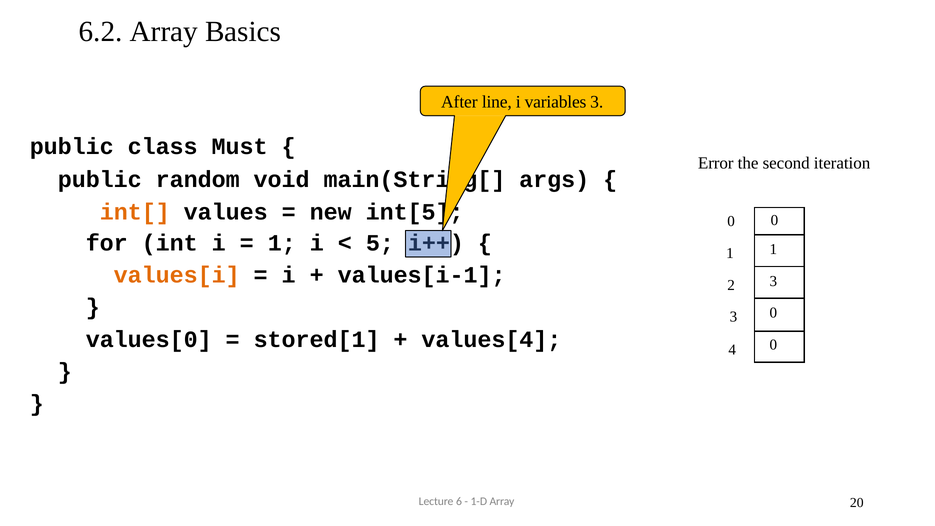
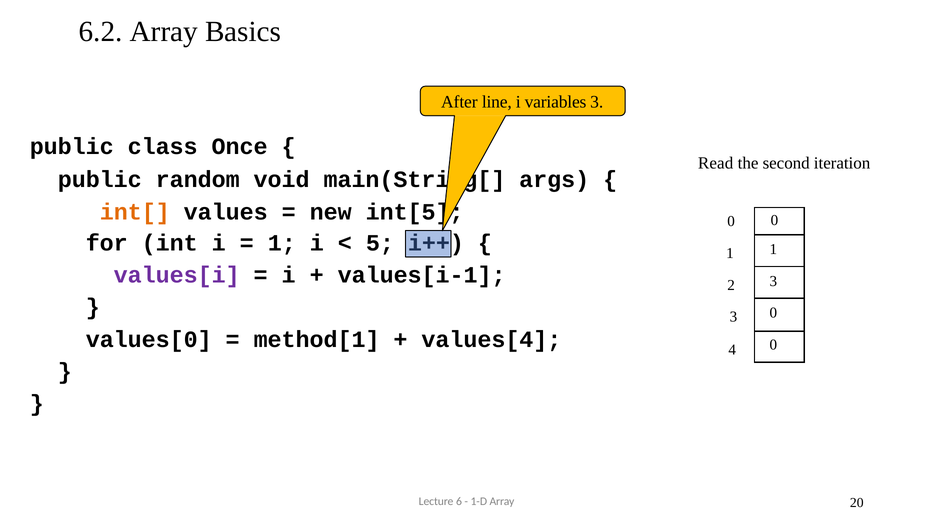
Must: Must -> Once (240, 147)
Error: Error -> Read (716, 163)
values[i colour: orange -> purple (177, 275)
stored[1: stored[1 -> method[1 (317, 339)
